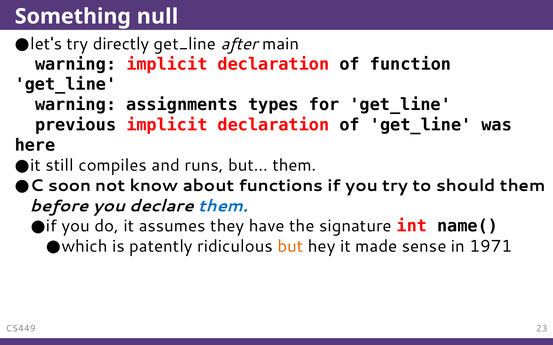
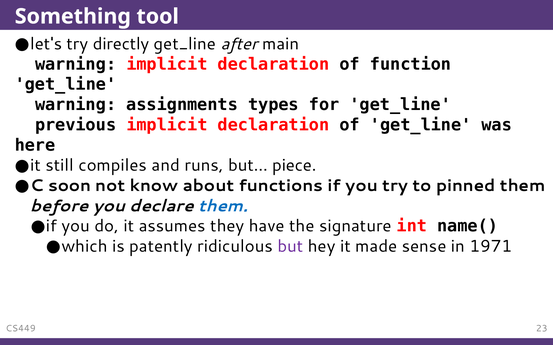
null: null -> tool (158, 16)
but them: them -> piece (294, 166)
should: should -> pinned (466, 186)
but colour: orange -> purple (290, 247)
